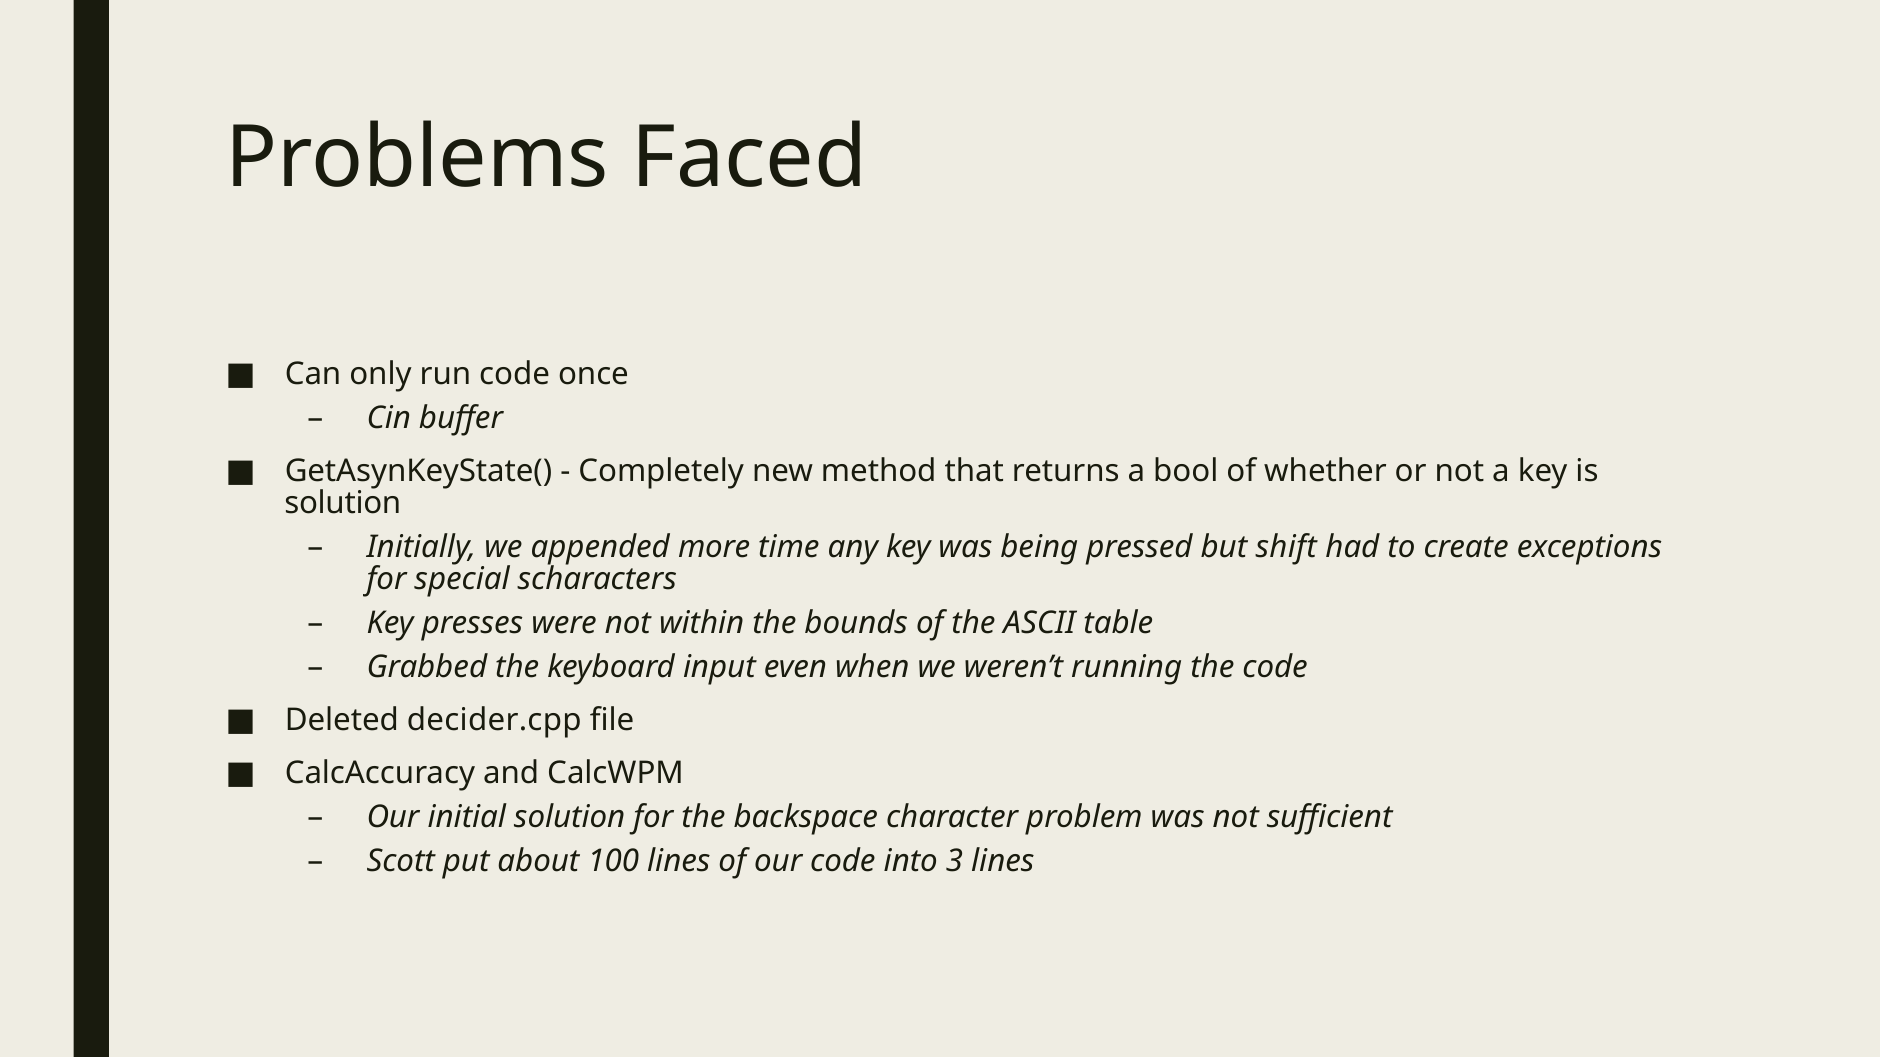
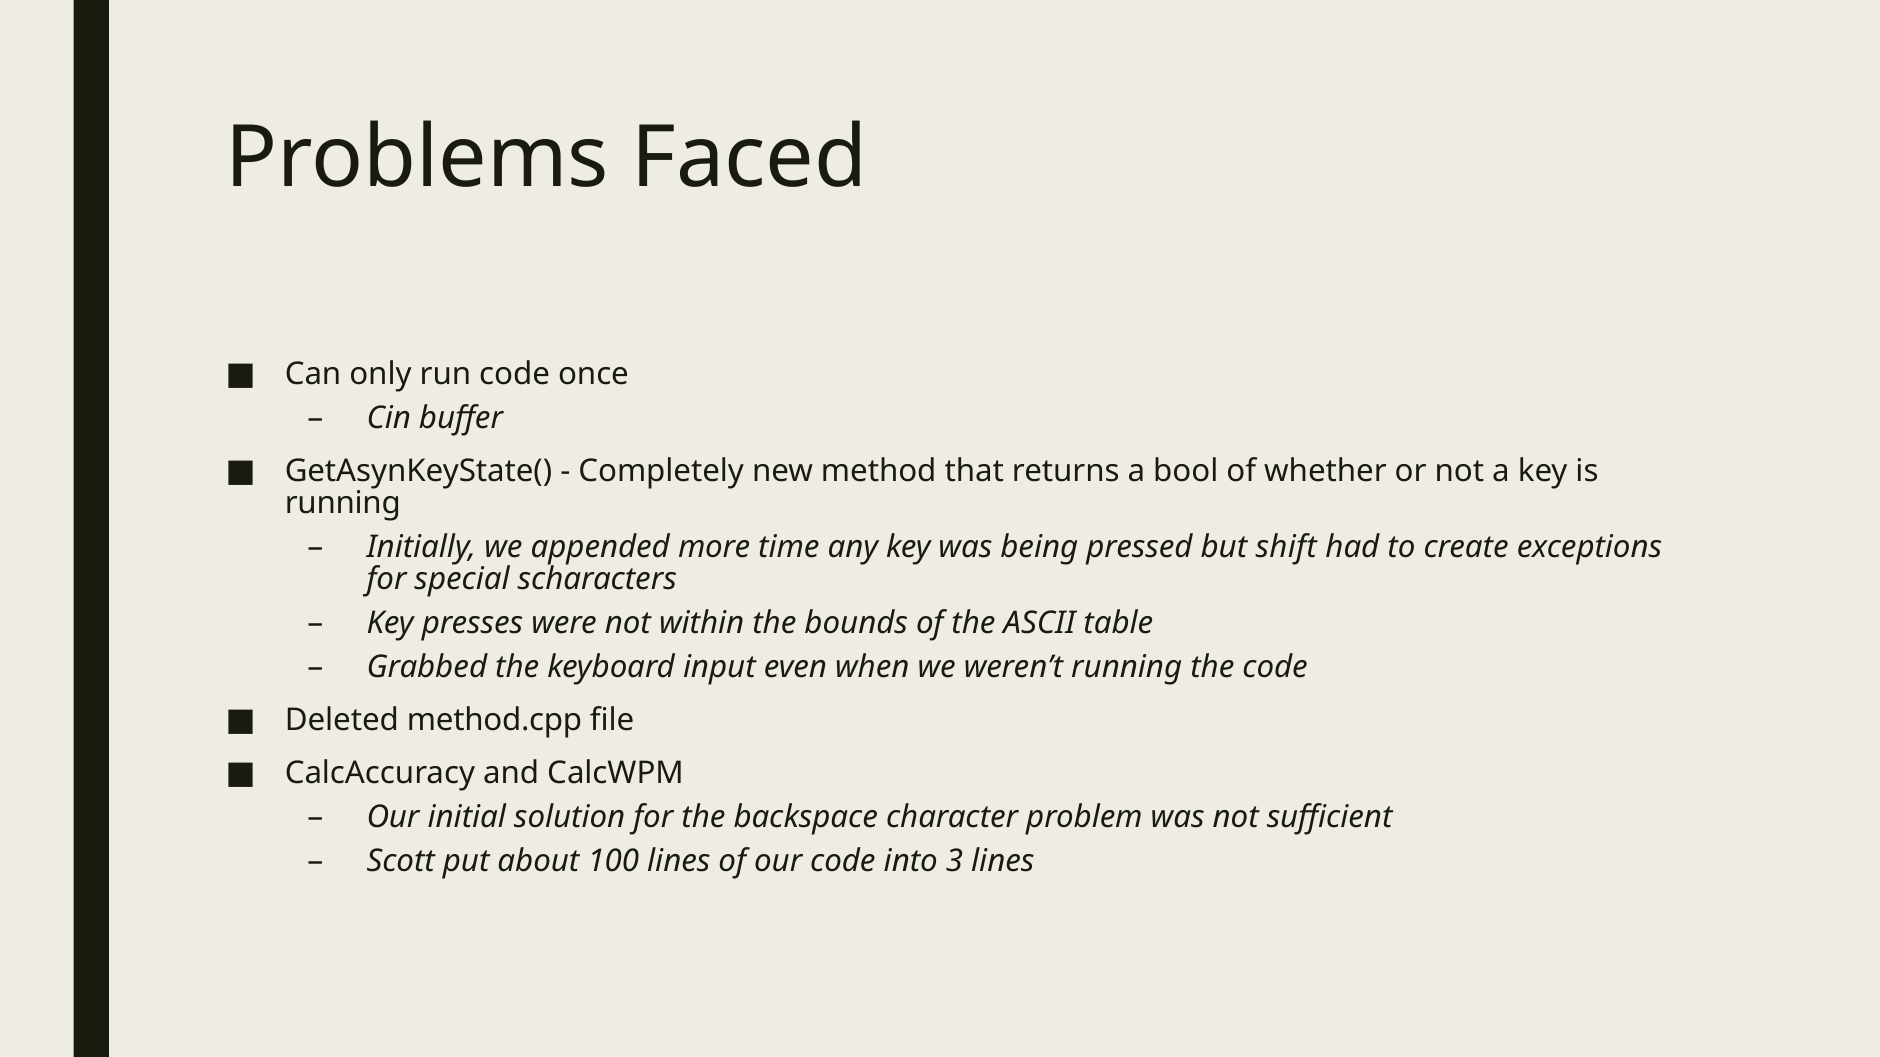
solution: solution -> running (343, 503)
decider.cpp: decider.cpp -> method.cpp (495, 720)
